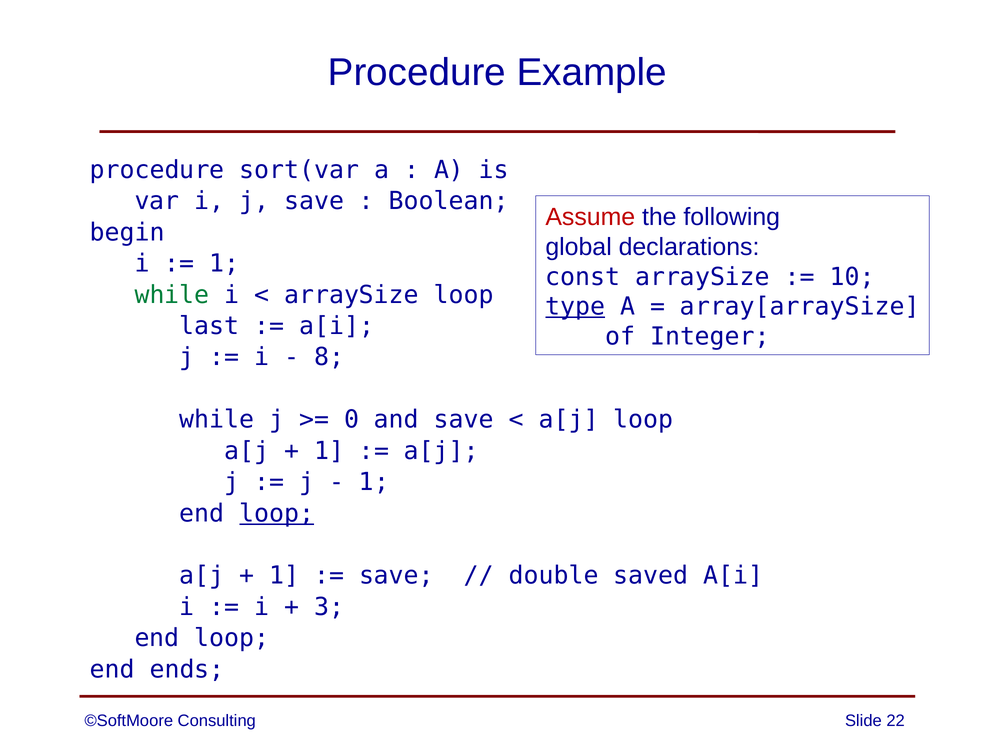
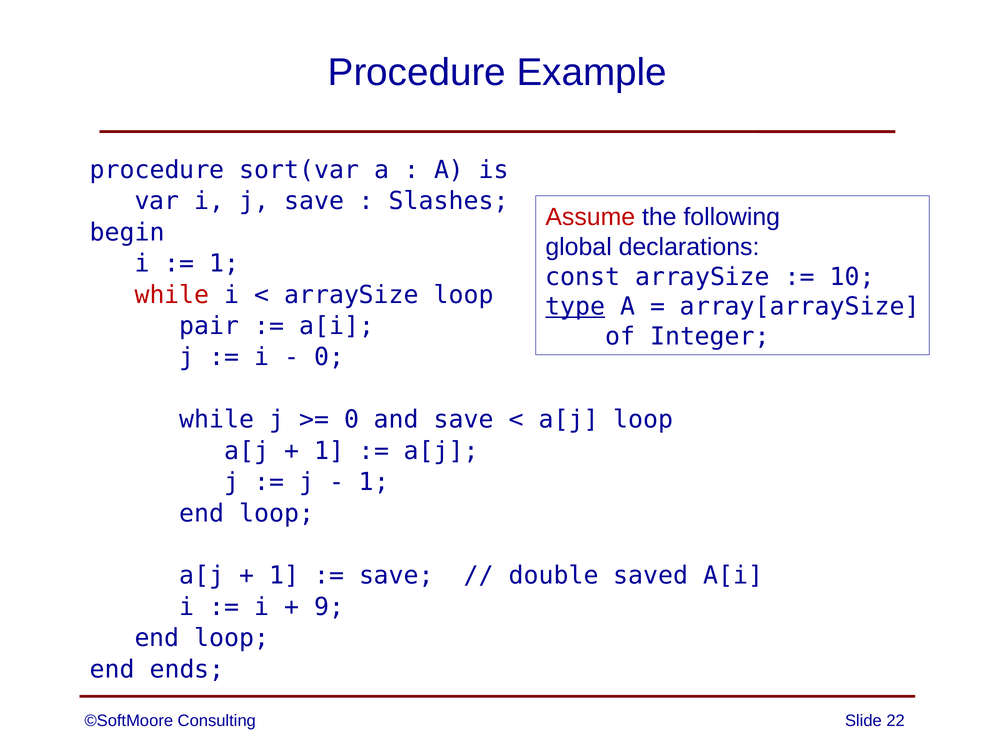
Boolean: Boolean -> Slashes (449, 201)
while colour: green -> red (172, 295)
last: last -> pair (209, 326)
8: 8 -> 0 (329, 357)
loop underline: present -> none (277, 514)
3: 3 -> 9 (329, 607)
